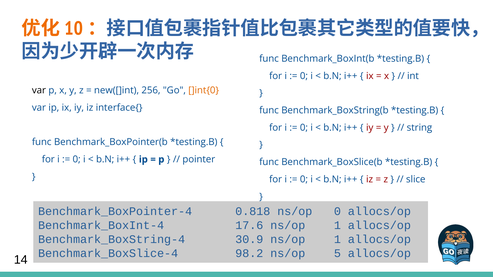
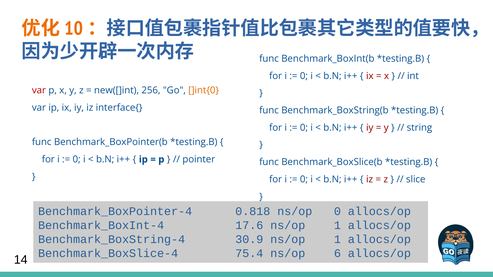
var colour: black -> red (39, 91)
98.2: 98.2 -> 75.4 (249, 254)
5: 5 -> 6 (337, 254)
